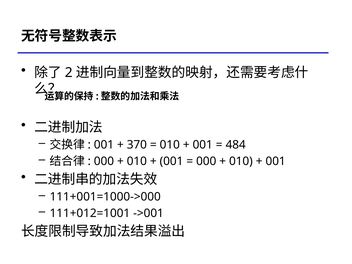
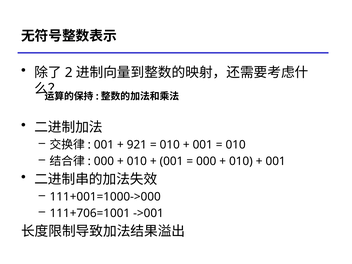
370: 370 -> 921 (137, 145)
484: 484 -> 010 (236, 145)
111+012=1001: 111+012=1001 -> 111+706=1001 (90, 213)
